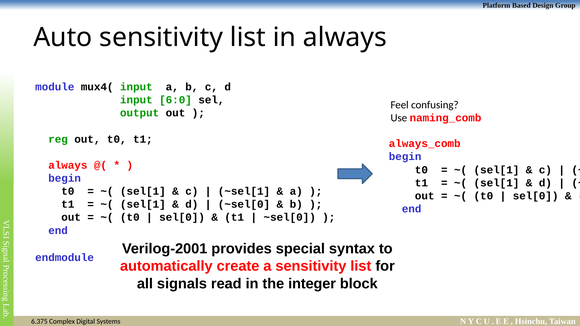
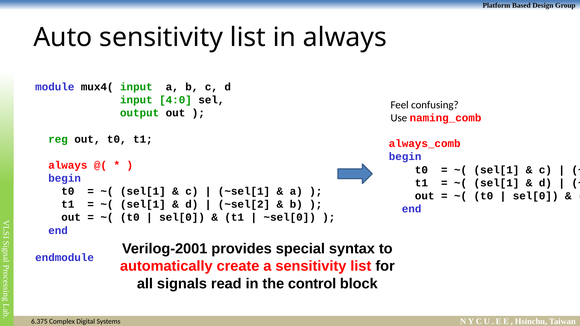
6:0: 6:0 -> 4:0 (175, 100)
~sel[0: ~sel[0 -> ~sel[2 (244, 204)
integer: integer -> control (312, 284)
